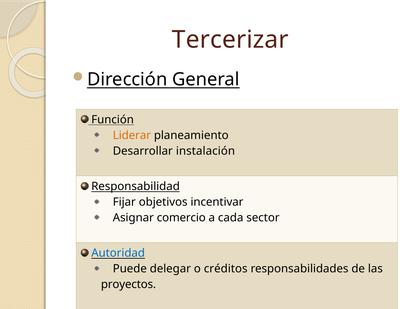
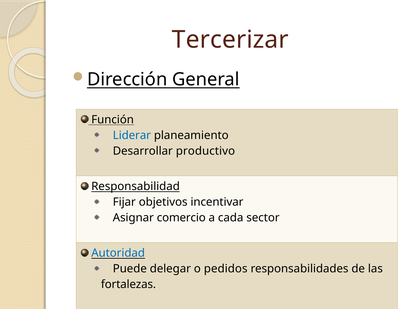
Liderar colour: orange -> blue (132, 135)
instalación: instalación -> productivo (205, 151)
créditos: créditos -> pedidos (226, 269)
proyectos: proyectos -> fortalezas (128, 284)
